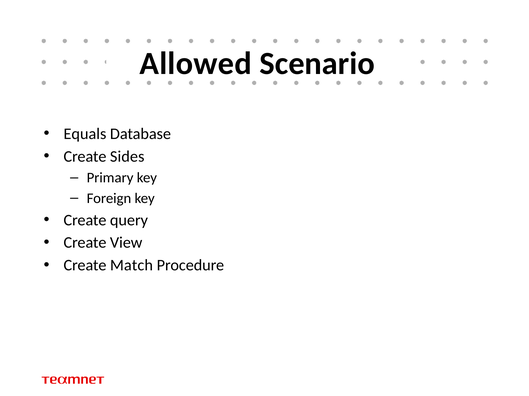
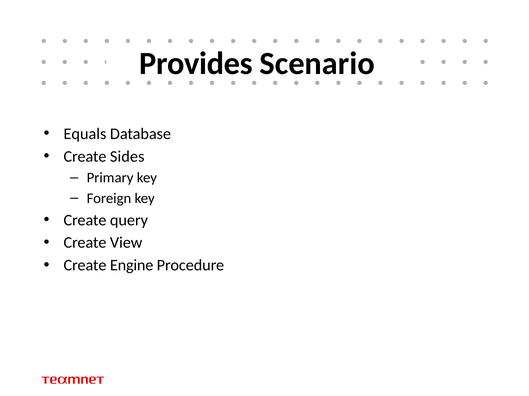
Allowed: Allowed -> Provides (196, 64)
Match: Match -> Engine (132, 266)
